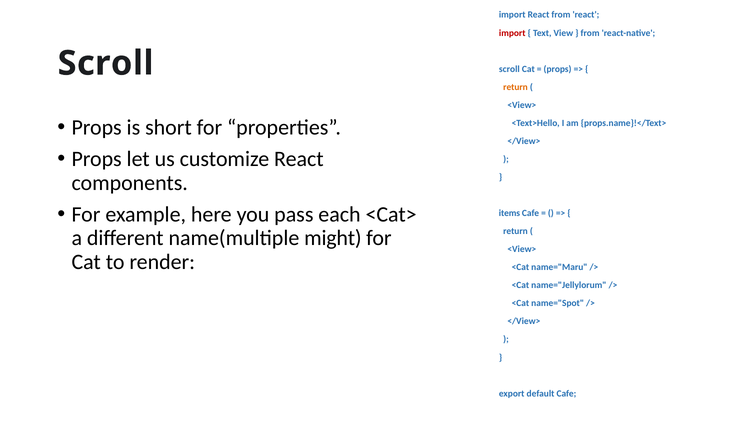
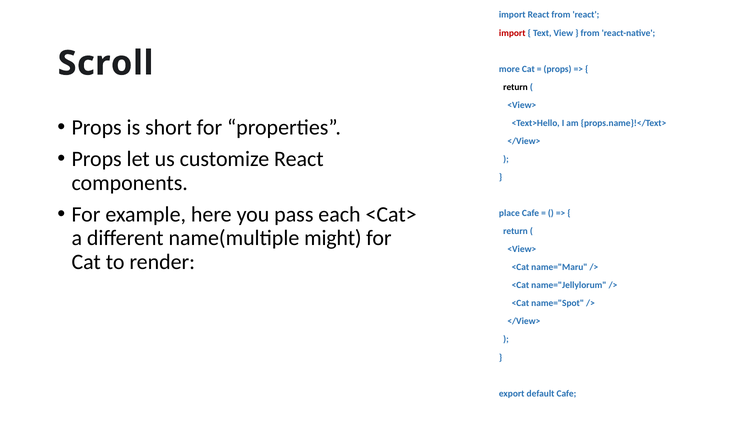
scroll: scroll -> more (509, 69)
return colour: orange -> black (515, 87)
items: items -> place (509, 213)
